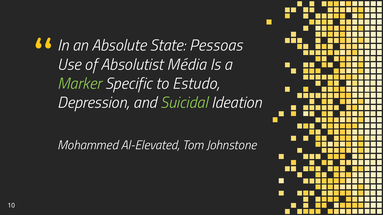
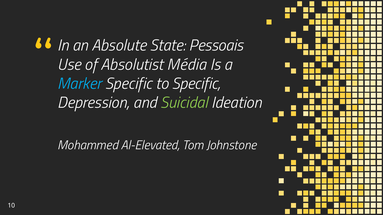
Pessoas: Pessoas -> Pessoais (216, 45)
Marker colour: light green -> light blue (79, 84)
to Estudo: Estudo -> Specific (196, 84)
